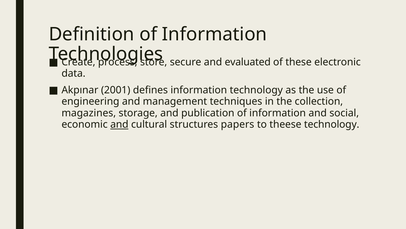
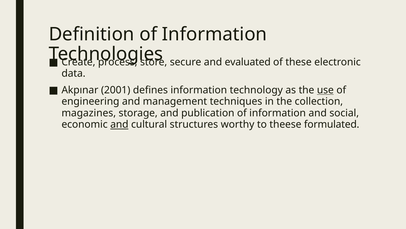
use underline: none -> present (325, 90)
papers: papers -> worthy (238, 124)
theese technology: technology -> formulated (332, 124)
